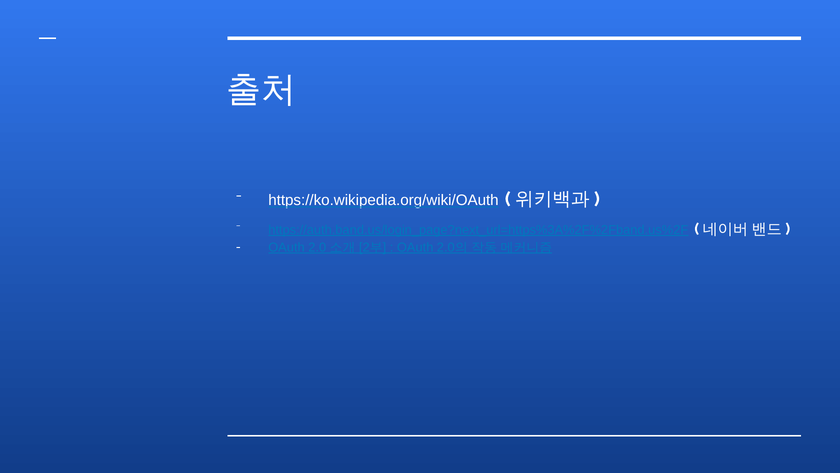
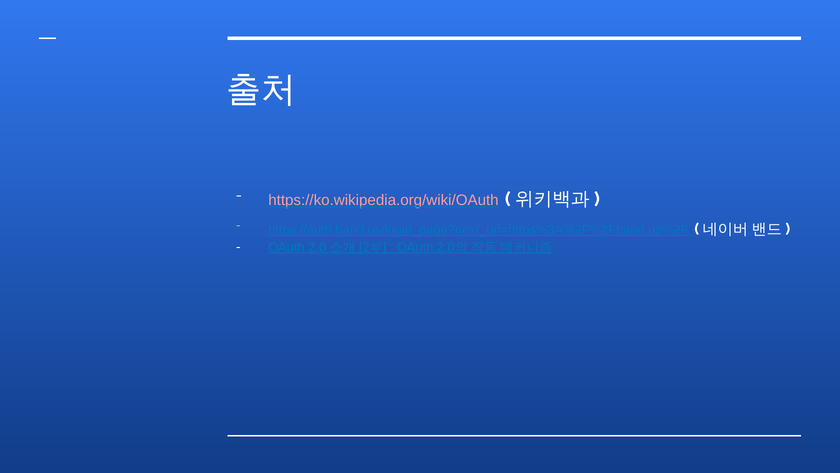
https://ko.wikipedia.org/wiki/OAuth colour: white -> pink (383, 200)
